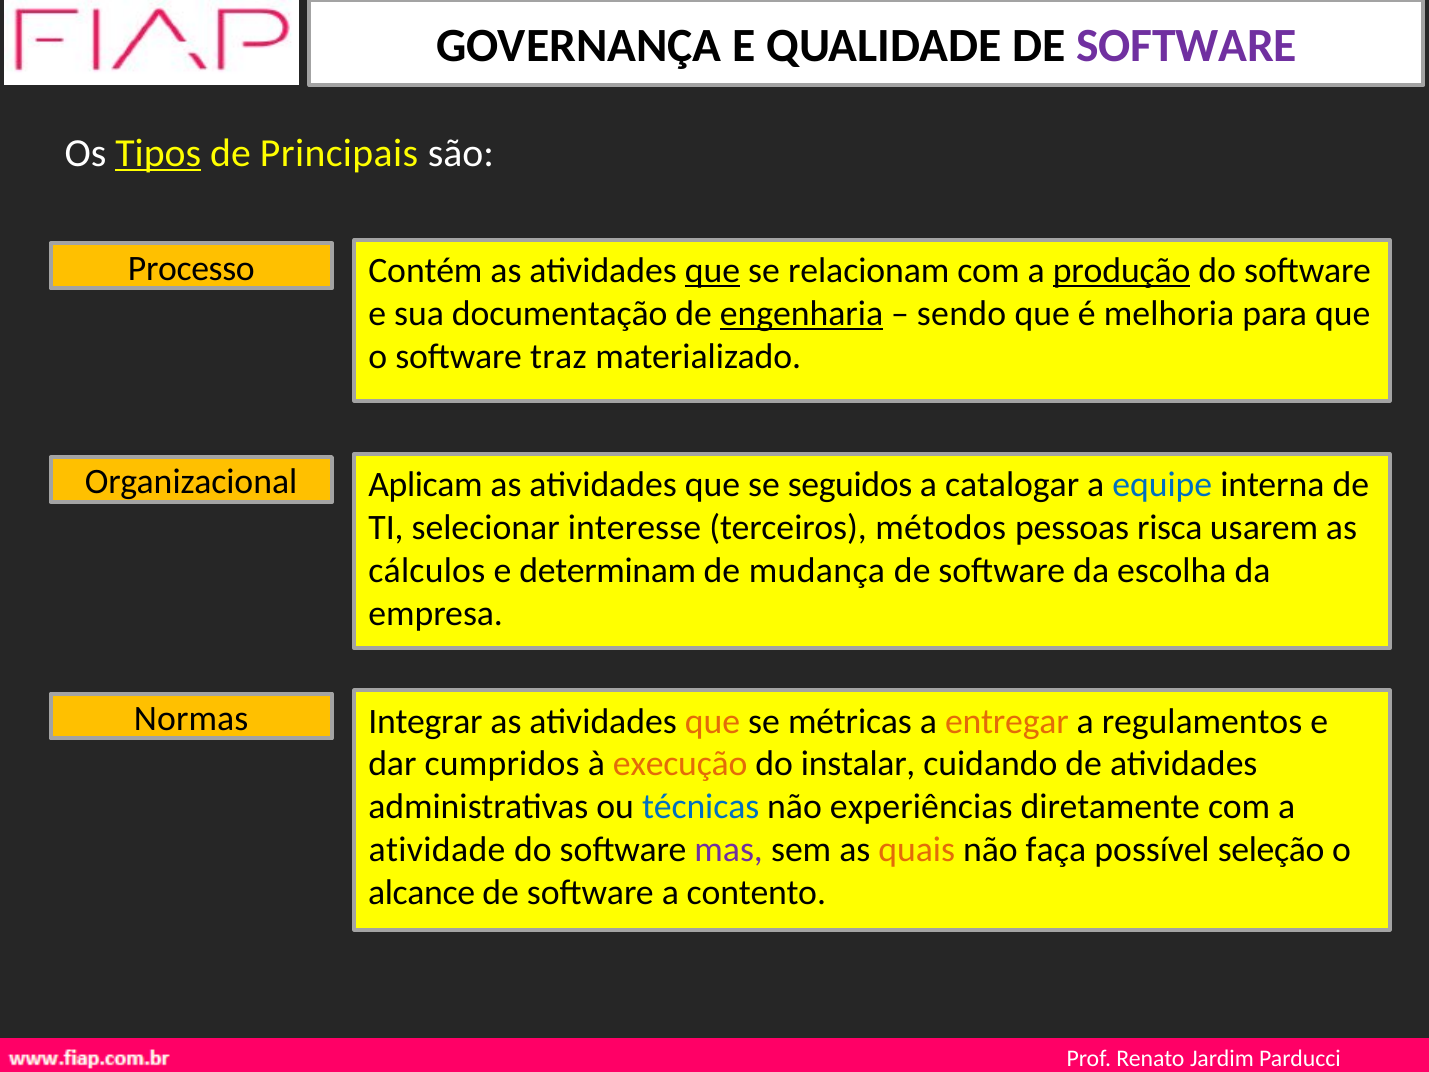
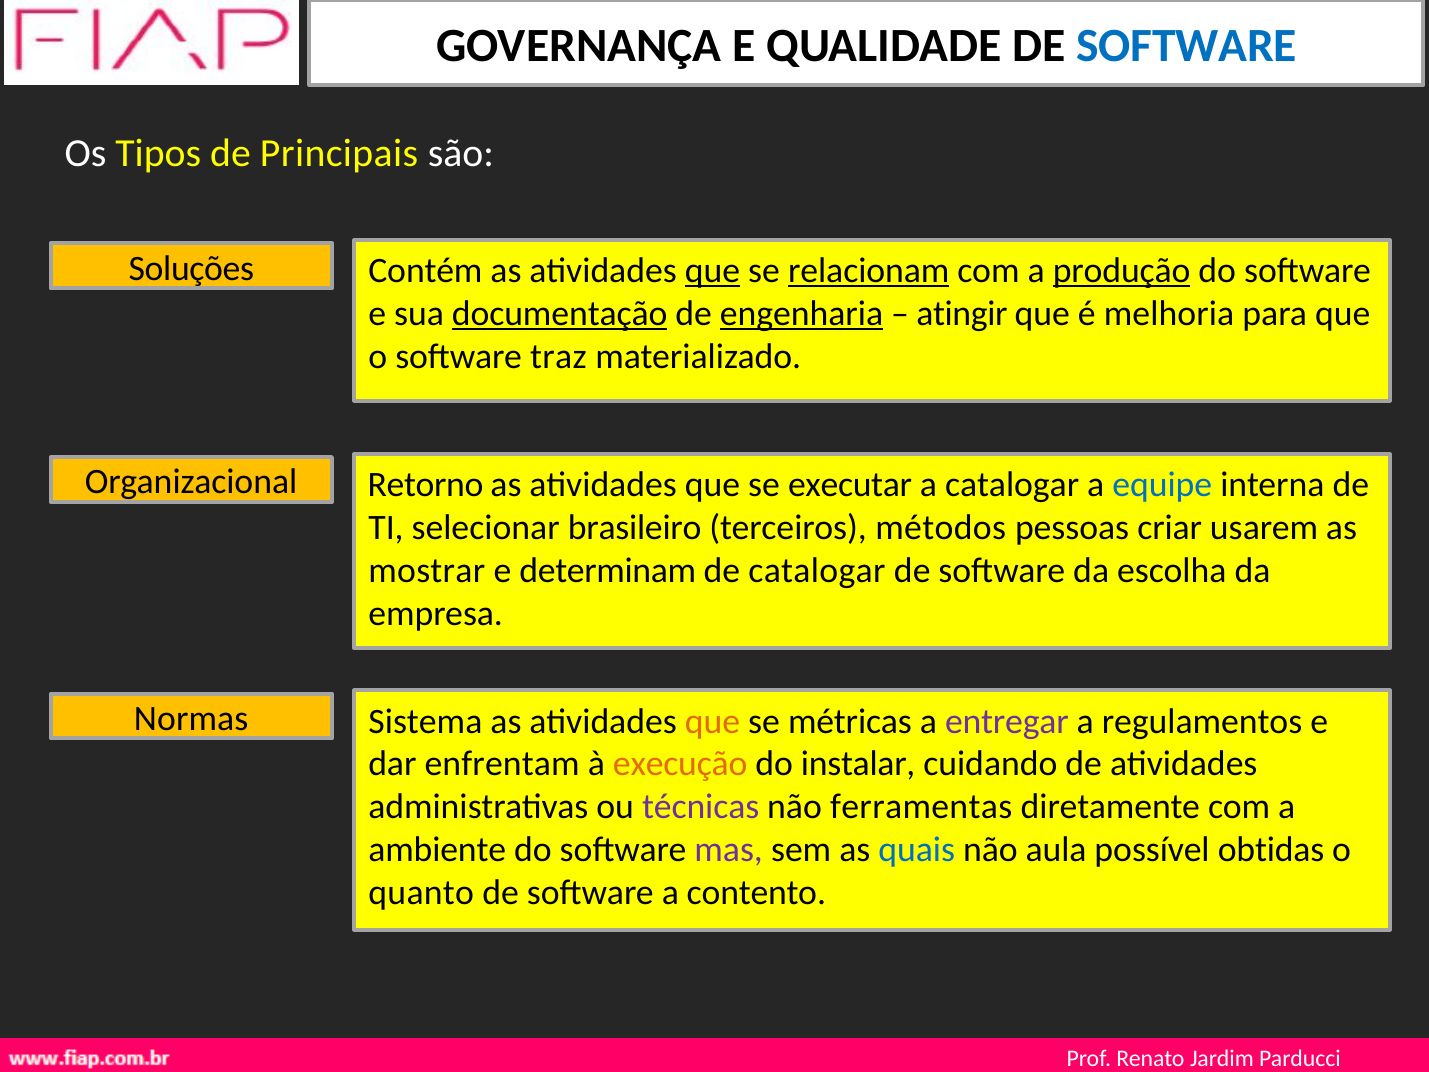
SOFTWARE colour: purple -> blue (1187, 46)
Tipos underline: present -> none (158, 153)
Processo: Processo -> Soluções (191, 268)
relacionam underline: none -> present (869, 271)
documentação underline: none -> present (560, 314)
sendo: sendo -> atingir (962, 314)
Aplicam: Aplicam -> Retorno (426, 485)
seguidos: seguidos -> executar (850, 485)
interesse: interesse -> brasileiro (635, 528)
risca: risca -> criar (1170, 528)
cálculos: cálculos -> mostrar (427, 571)
de mudança: mudança -> catalogar (817, 571)
Integrar: Integrar -> Sistema (425, 721)
entregar colour: orange -> purple (1007, 721)
cumpridos: cumpridos -> enfrentam (502, 764)
técnicas colour: blue -> purple (701, 807)
experiências: experiências -> ferramentas (921, 807)
atividade: atividade -> ambiente (437, 850)
quais colour: orange -> blue (917, 850)
faça: faça -> aula (1056, 850)
seleção: seleção -> obtidas (1271, 850)
alcance: alcance -> quanto (421, 893)
